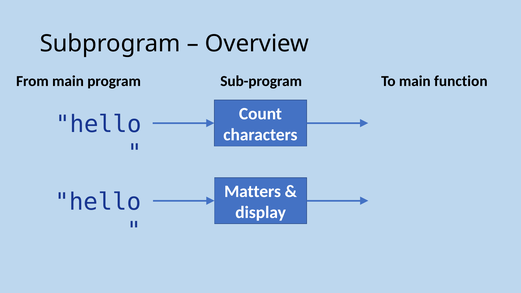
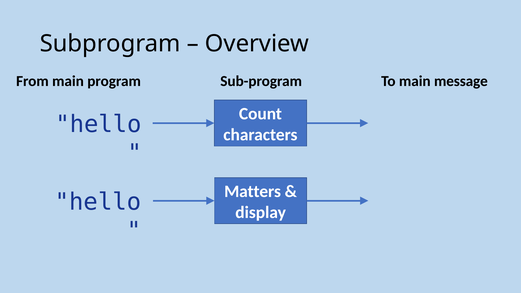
function: function -> message (461, 81)
